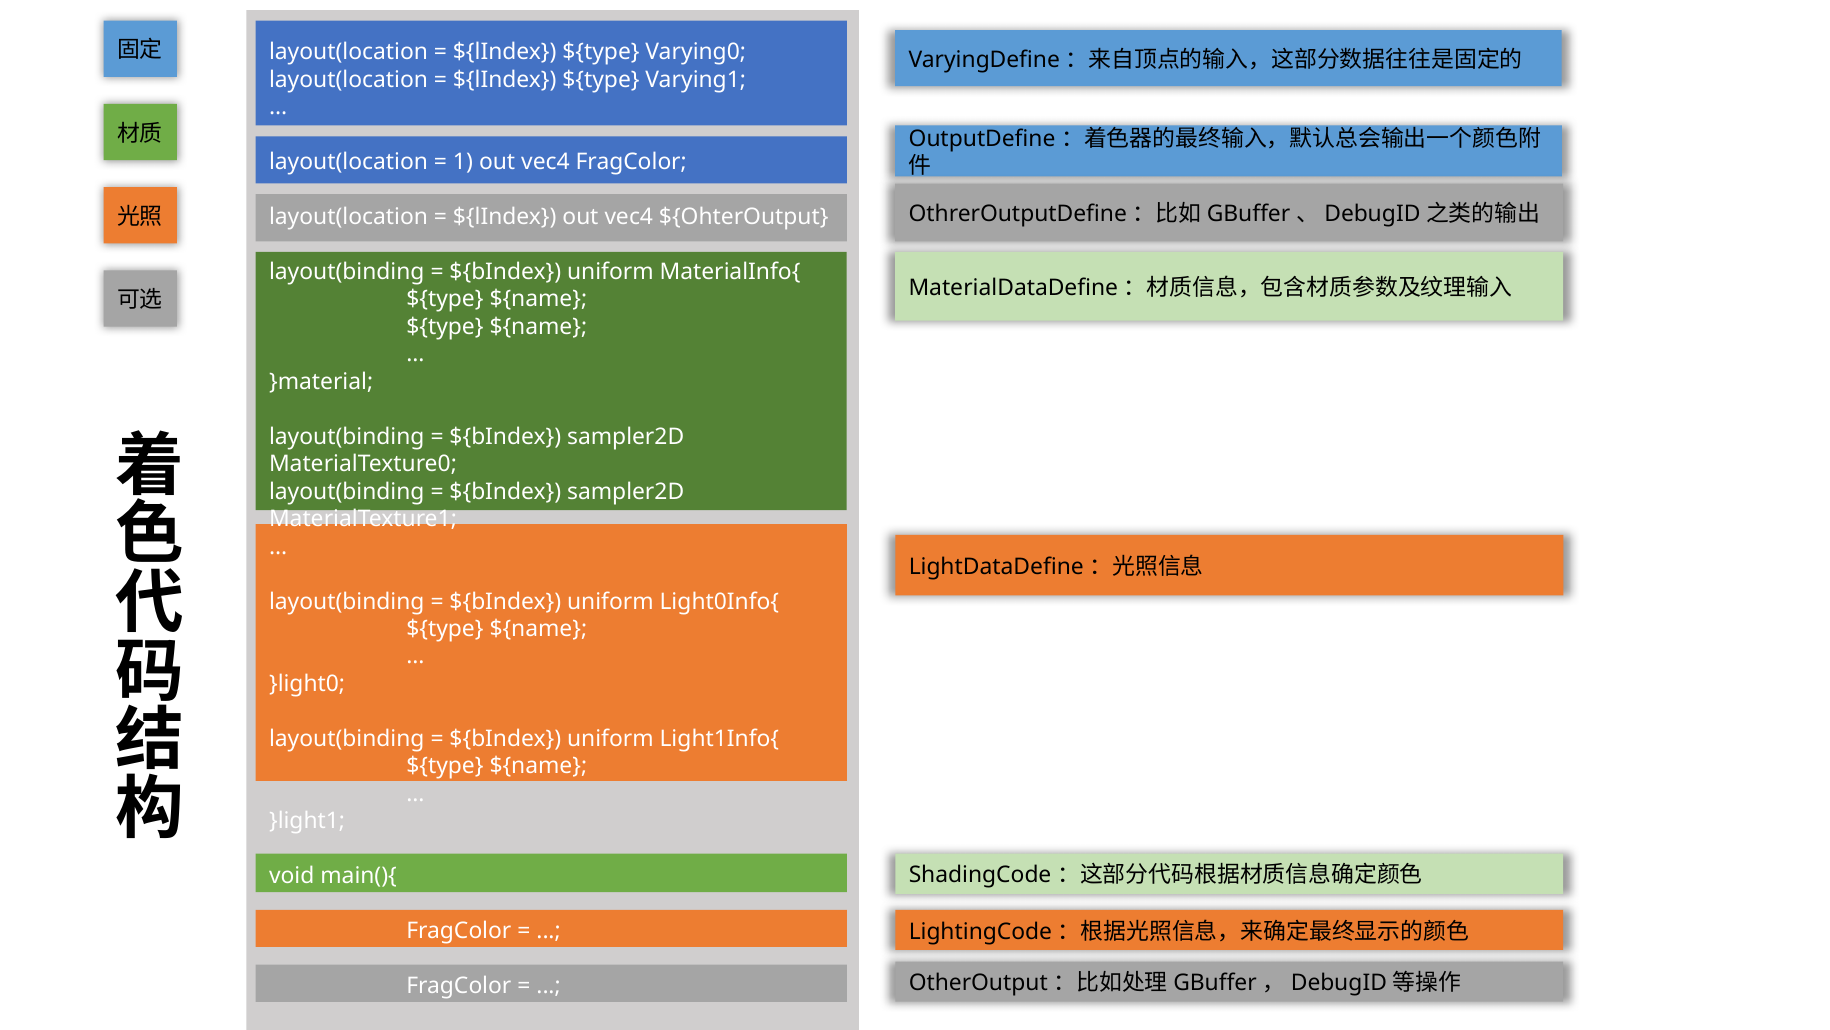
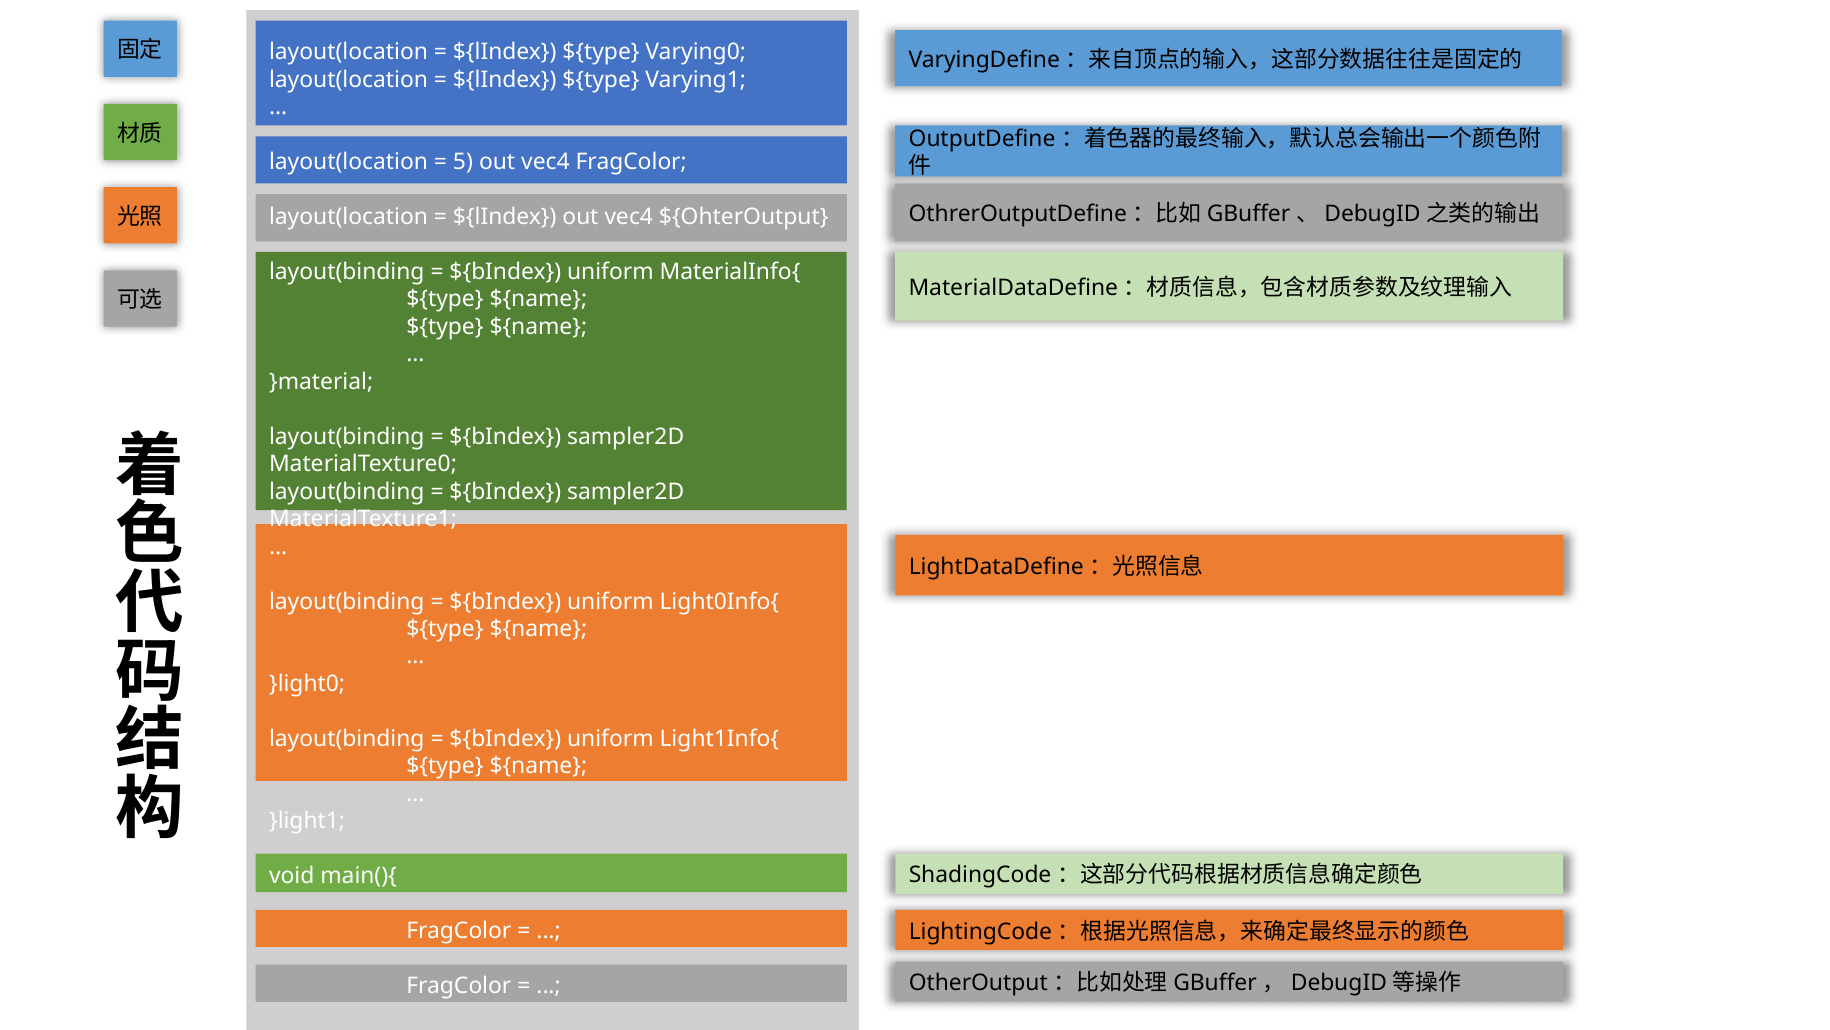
1: 1 -> 5 (463, 162)
